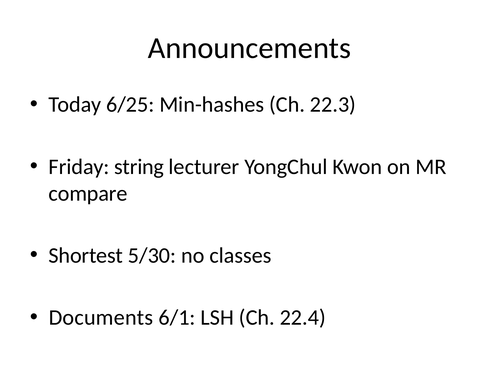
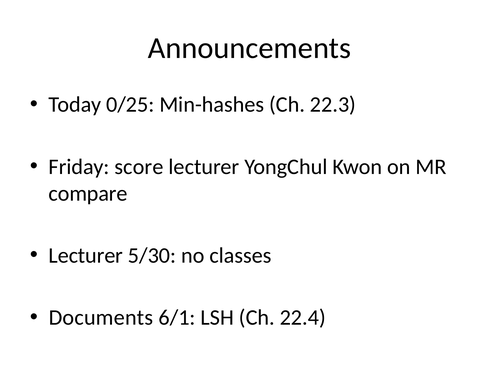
6/25: 6/25 -> 0/25 (130, 105)
string: string -> score (139, 167)
Shortest: Shortest -> Lecturer (86, 256)
